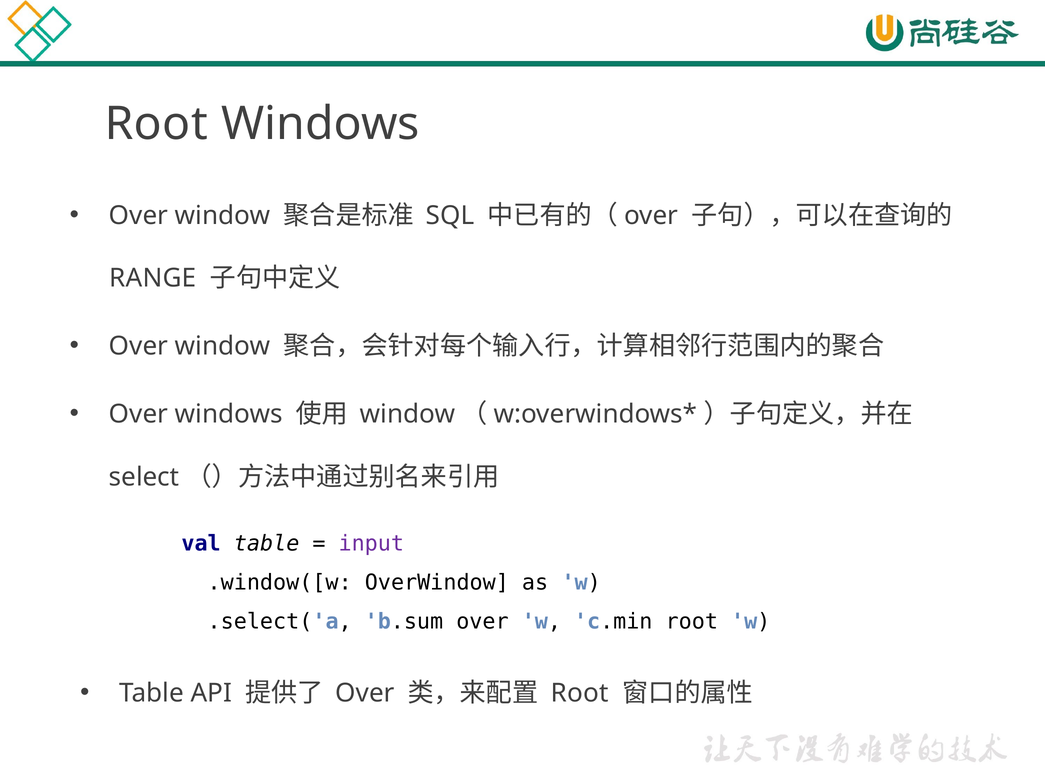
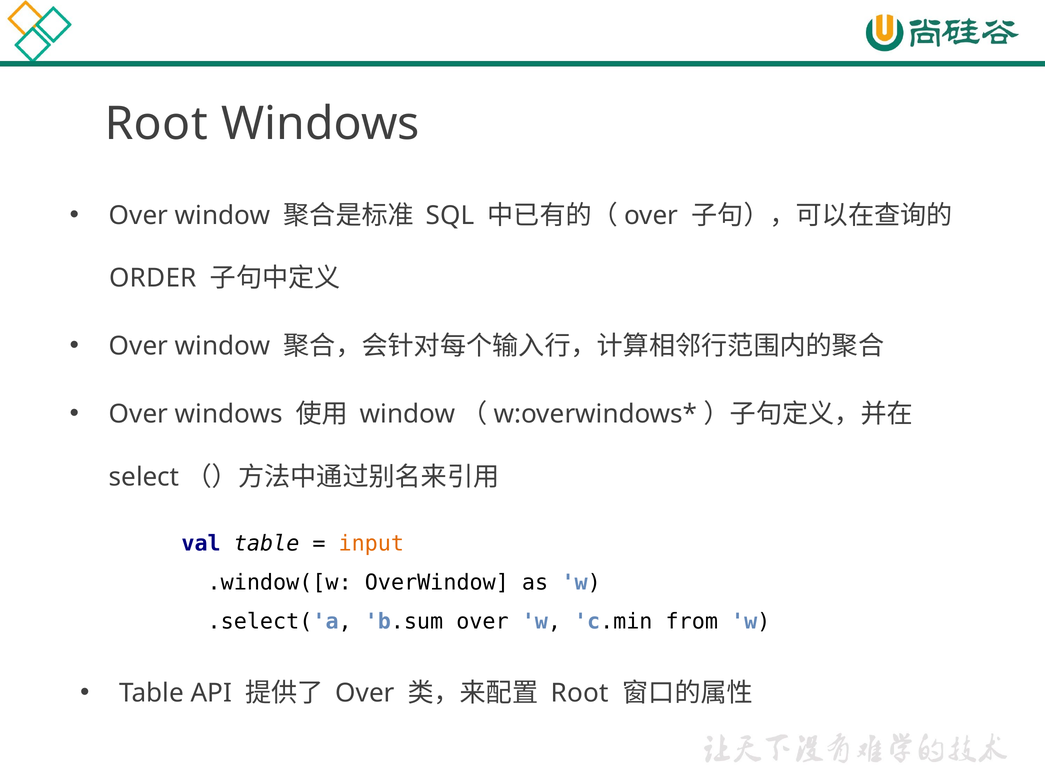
RANGE: RANGE -> ORDER (153, 278)
input colour: purple -> orange (371, 543)
c.min root: root -> from (692, 622)
